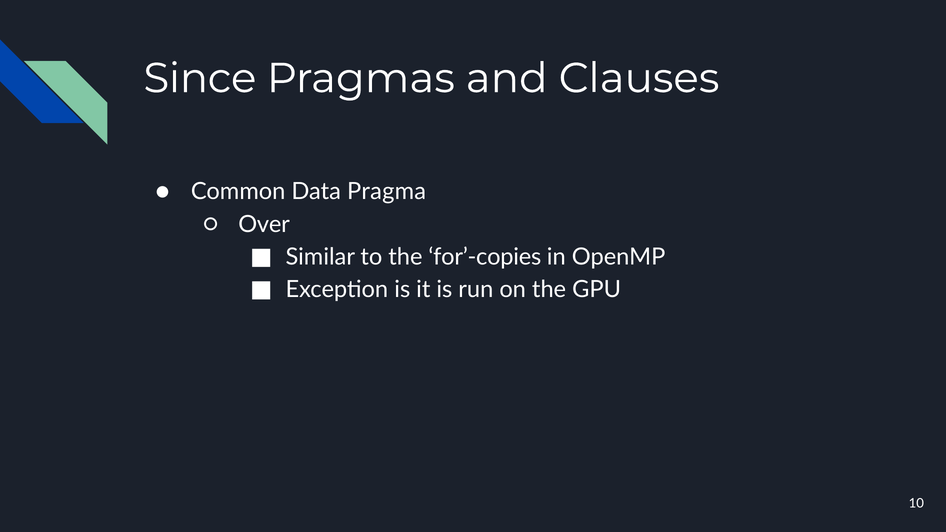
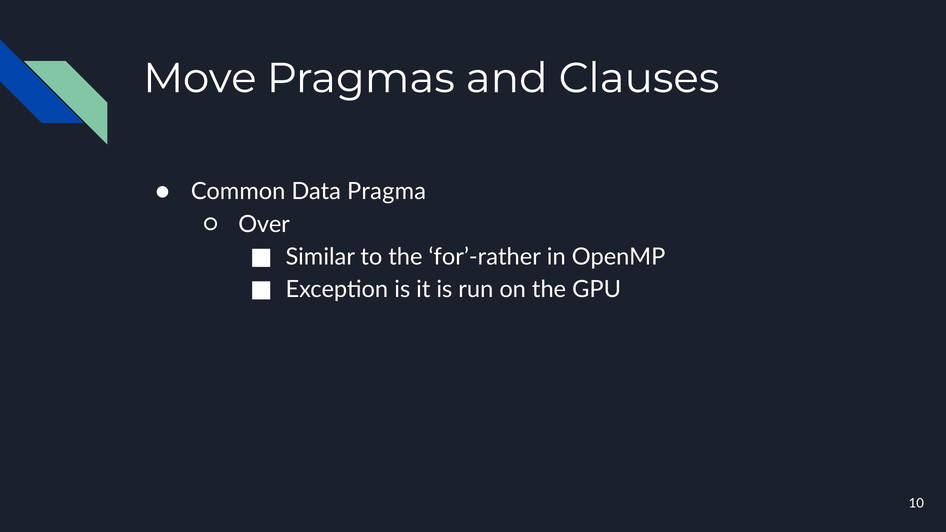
Since: Since -> Move (200, 78)
for’-copies: for’-copies -> for’-rather (485, 257)
